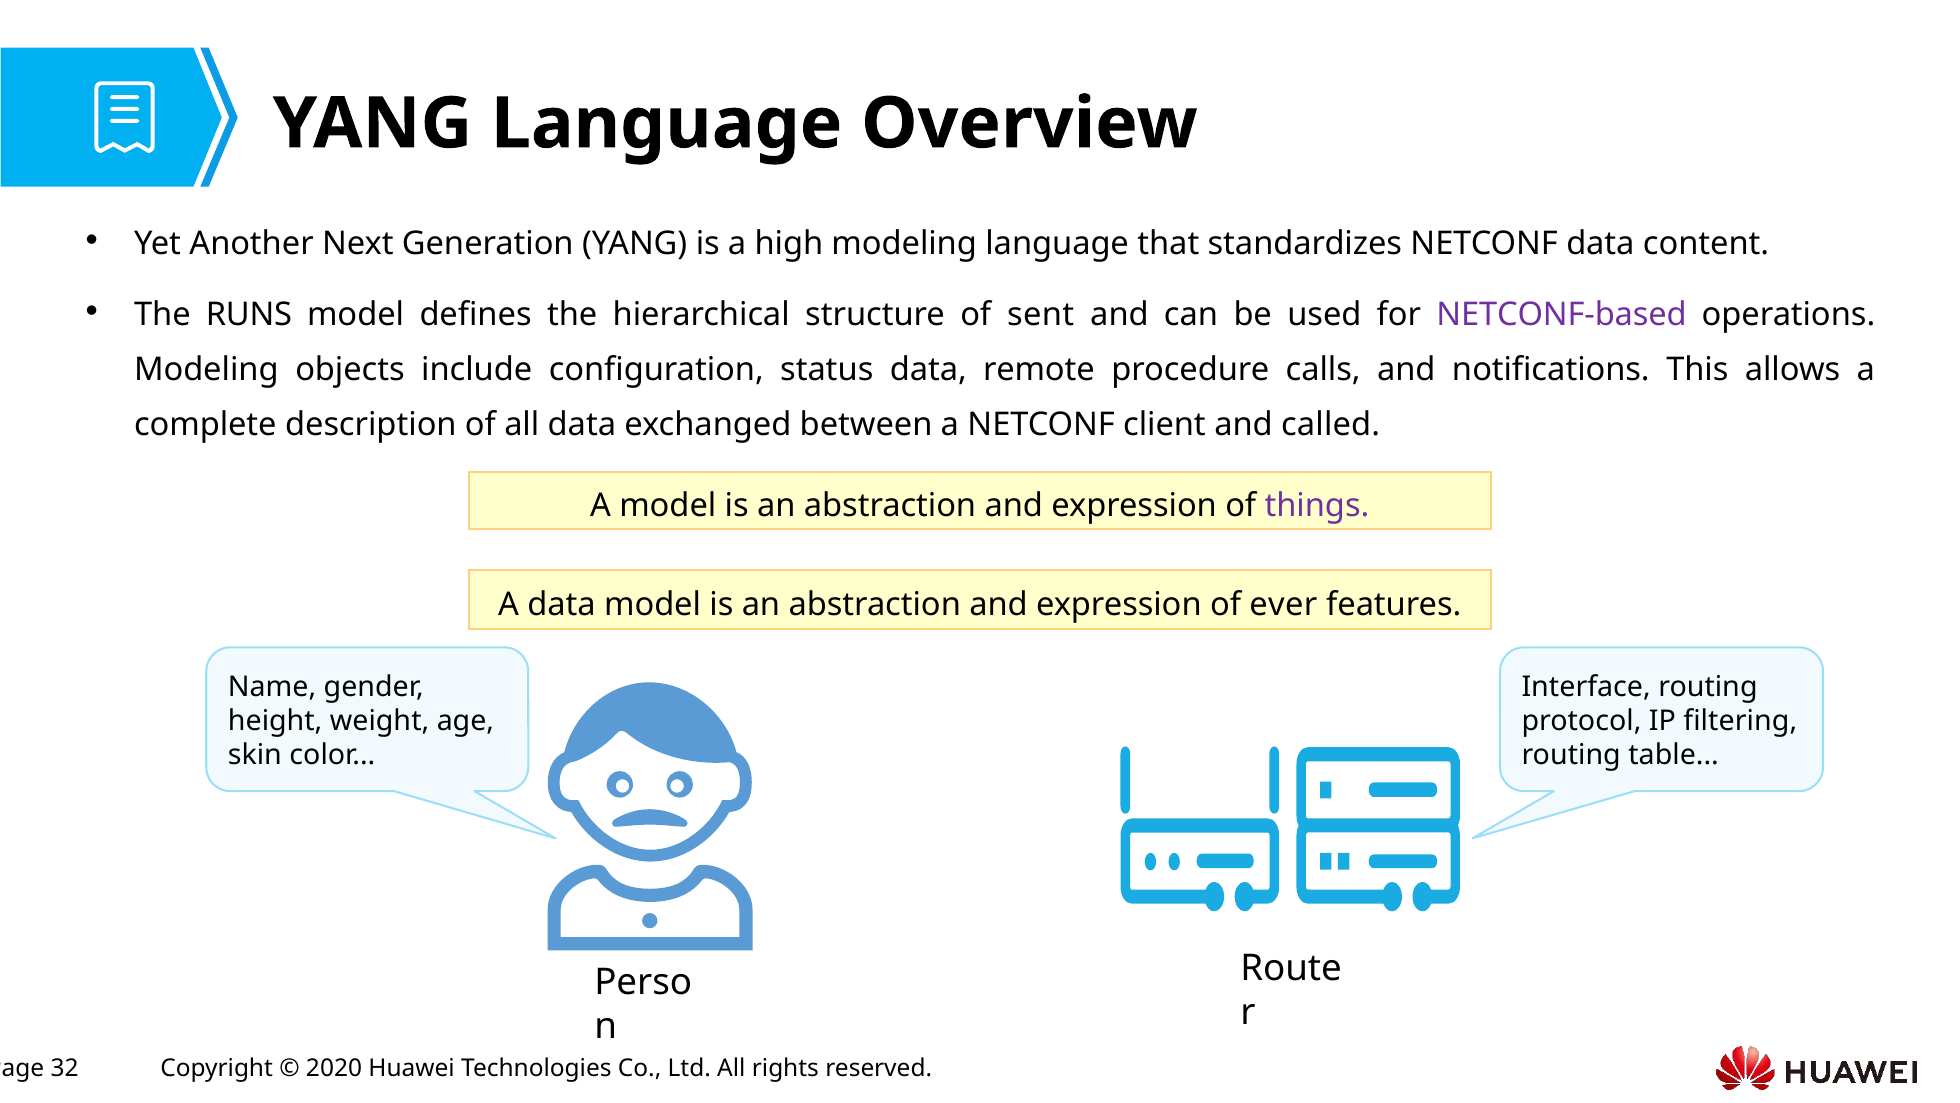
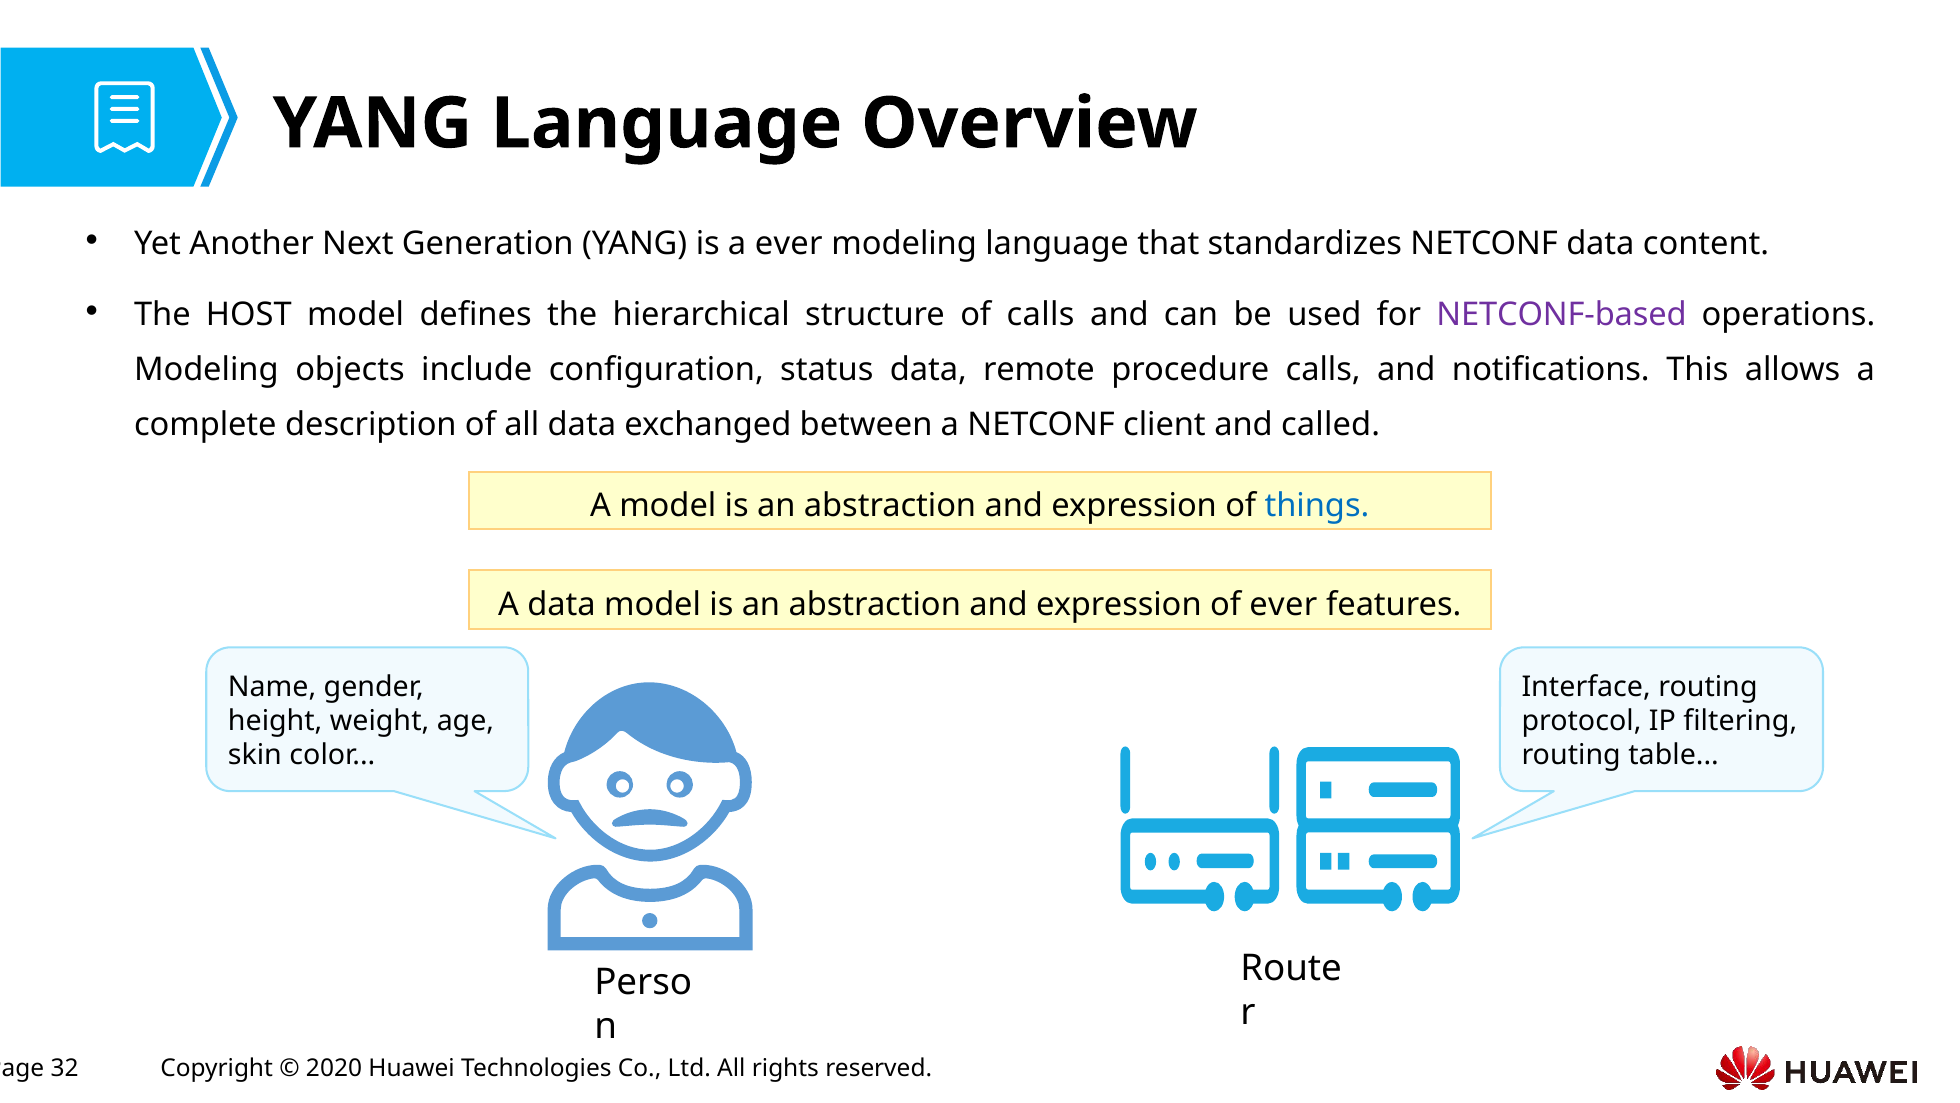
a high: high -> ever (789, 244)
RUNS: RUNS -> HOST (249, 315)
of sent: sent -> calls (1041, 315)
things colour: purple -> blue (1317, 506)
